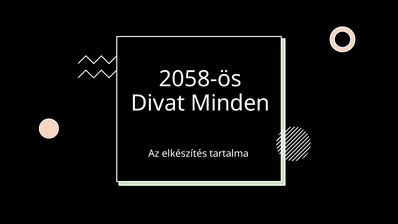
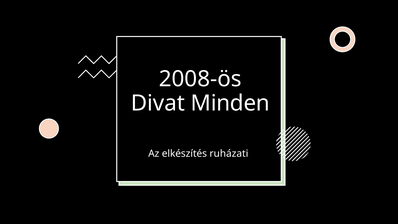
2058-ös: 2058-ös -> 2008-ös (200, 79)
tartalma: tartalma -> ruházati (229, 154)
